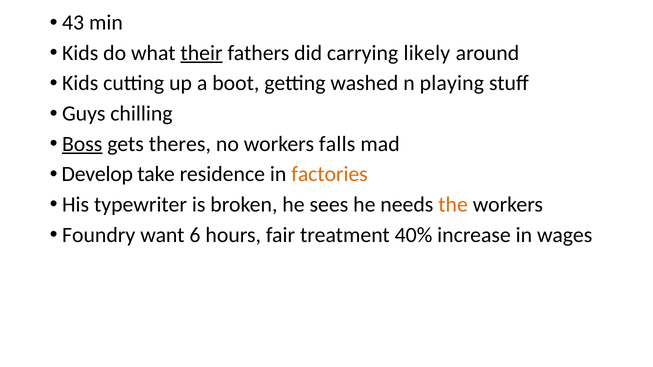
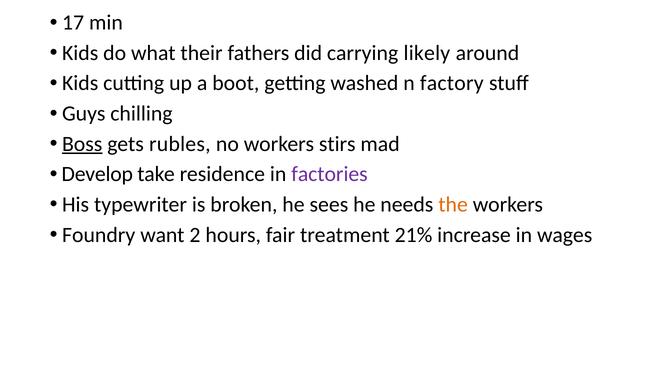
43: 43 -> 17 (73, 23)
their underline: present -> none (202, 53)
playing: playing -> factory (452, 83)
theres: theres -> rubles (180, 144)
falls: falls -> stirs (337, 144)
factories colour: orange -> purple (330, 174)
6: 6 -> 2 (195, 235)
40%: 40% -> 21% (413, 235)
